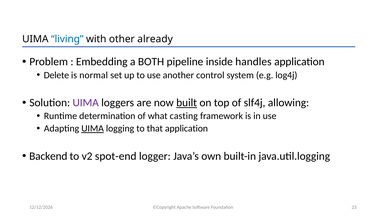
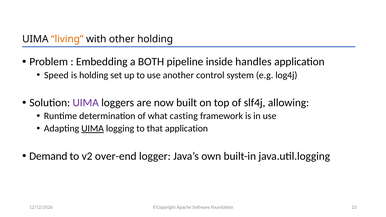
living colour: blue -> orange (67, 39)
other already: already -> holding (155, 39)
Delete: Delete -> Speed (56, 75)
is normal: normal -> holding (94, 75)
built underline: present -> none (187, 103)
Backend: Backend -> Demand (48, 156)
spot-end: spot-end -> over-end (116, 156)
